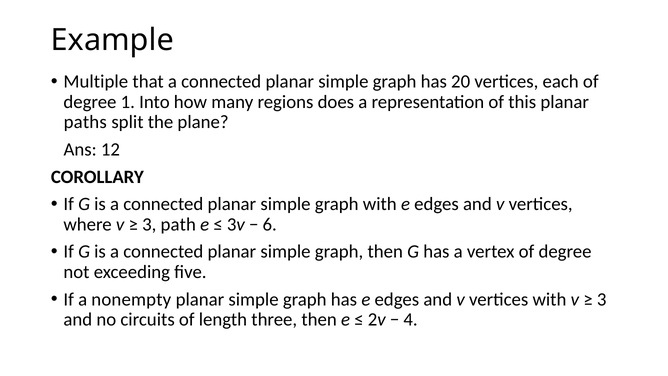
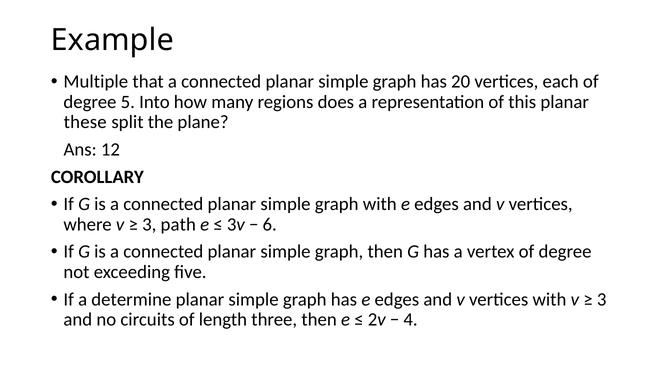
1: 1 -> 5 (128, 102)
paths: paths -> these (85, 122)
nonempty: nonempty -> determine (131, 299)
